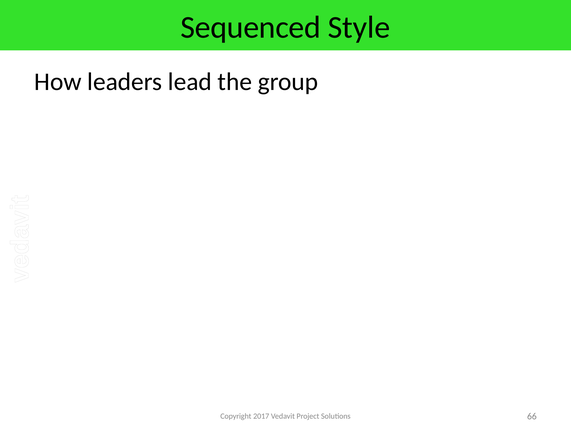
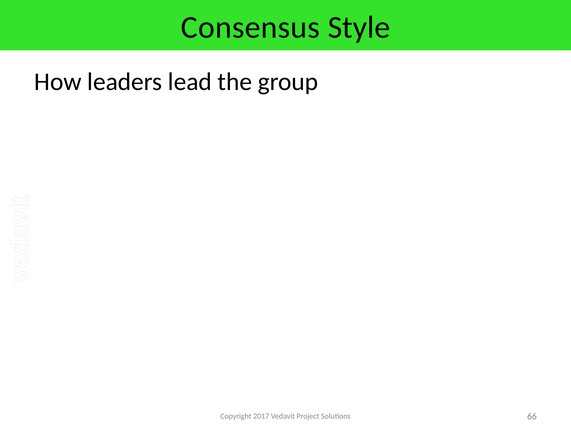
Sequenced: Sequenced -> Consensus (250, 27)
